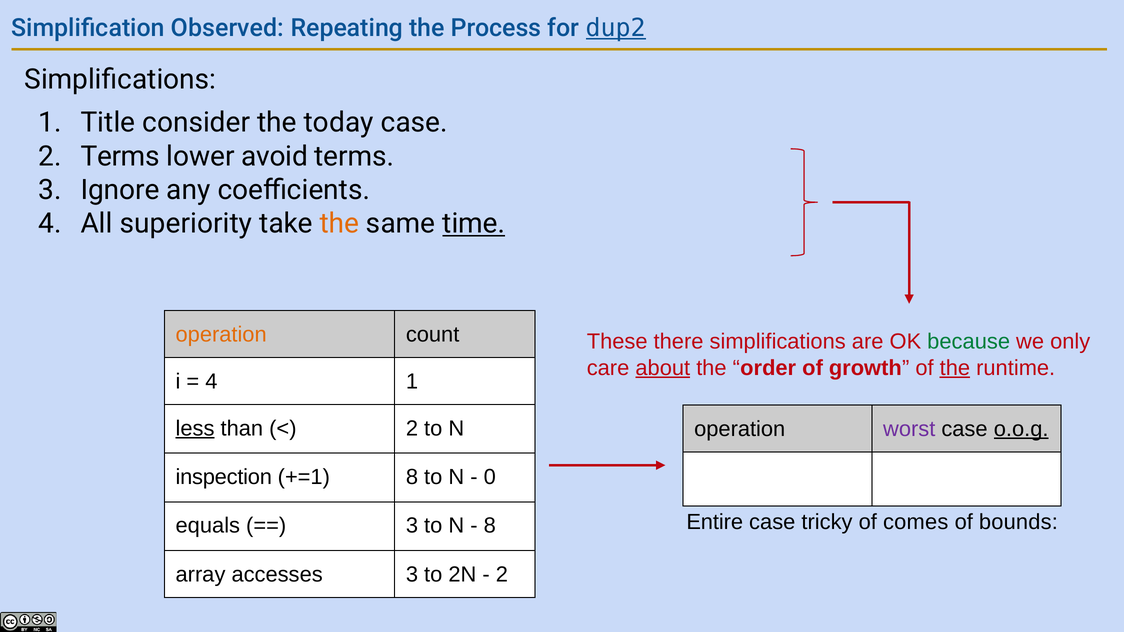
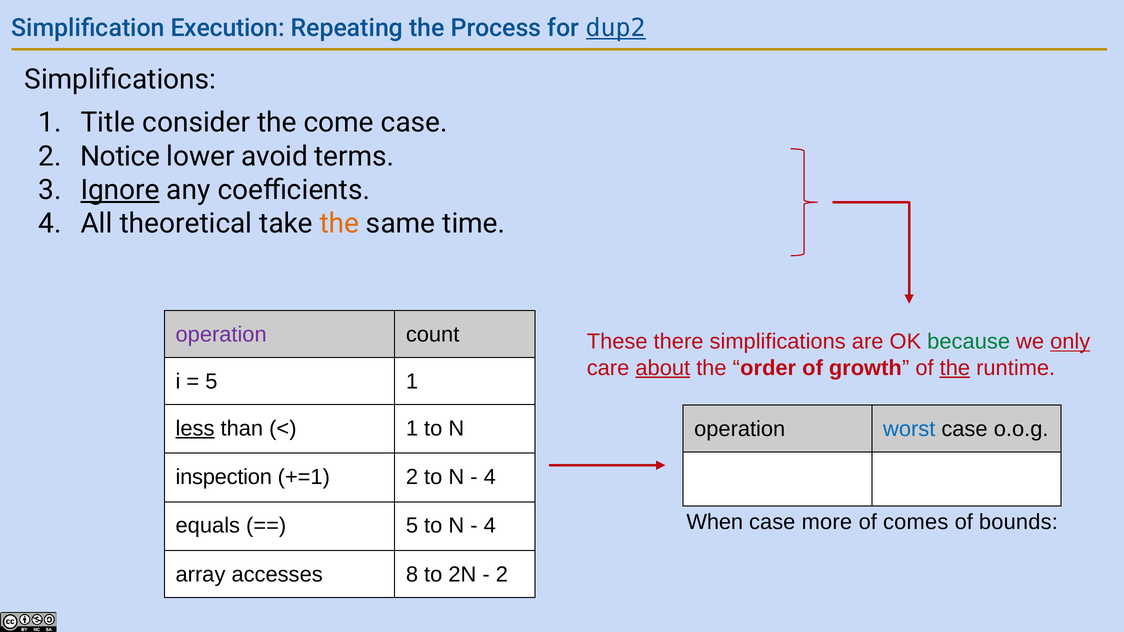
Observed: Observed -> Execution (228, 28)
today: today -> come (339, 123)
2 Terms: Terms -> Notice (120, 156)
Ignore underline: none -> present (120, 190)
superiority: superiority -> theoretical (186, 224)
time underline: present -> none (474, 224)
operation colour: orange -> purple (221, 335)
only underline: none -> present (1070, 342)
4: 4 -> 5 (211, 382)
2: 2 -> 1 (412, 429)
worst colour: purple -> blue (909, 429)
o.o.g underline: present -> none (1021, 429)
+=1 8: 8 -> 2 (412, 477)
0: 0 -> 4 (490, 477)
Entire: Entire -> When (715, 522)
tricky: tricky -> more (827, 522)
3: 3 -> 5 (412, 526)
8: 8 -> 4 (490, 526)
accesses 3: 3 -> 8 (412, 575)
